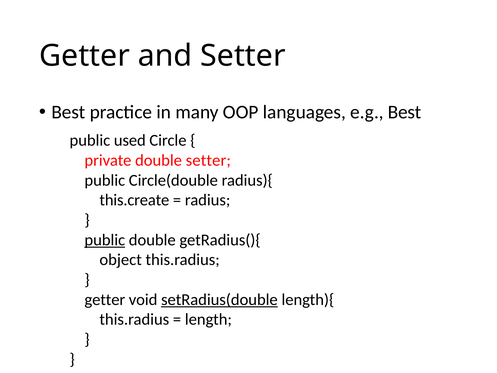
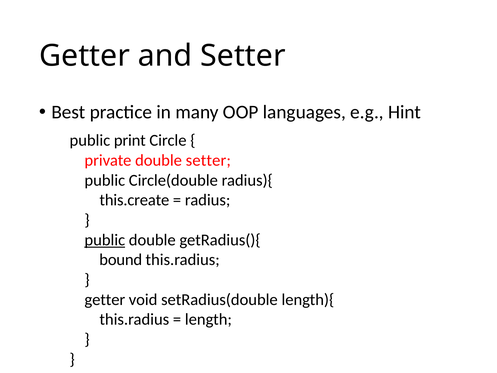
e.g Best: Best -> Hint (404, 112)
used: used -> print (130, 140)
object: object -> bound (121, 260)
setRadius(double underline: present -> none (219, 299)
